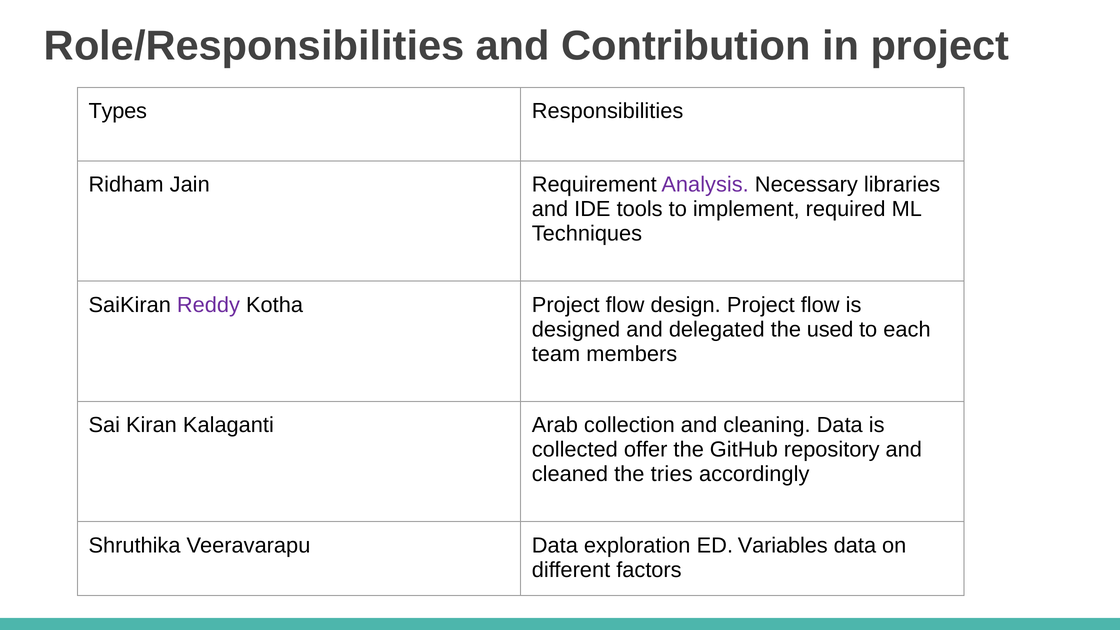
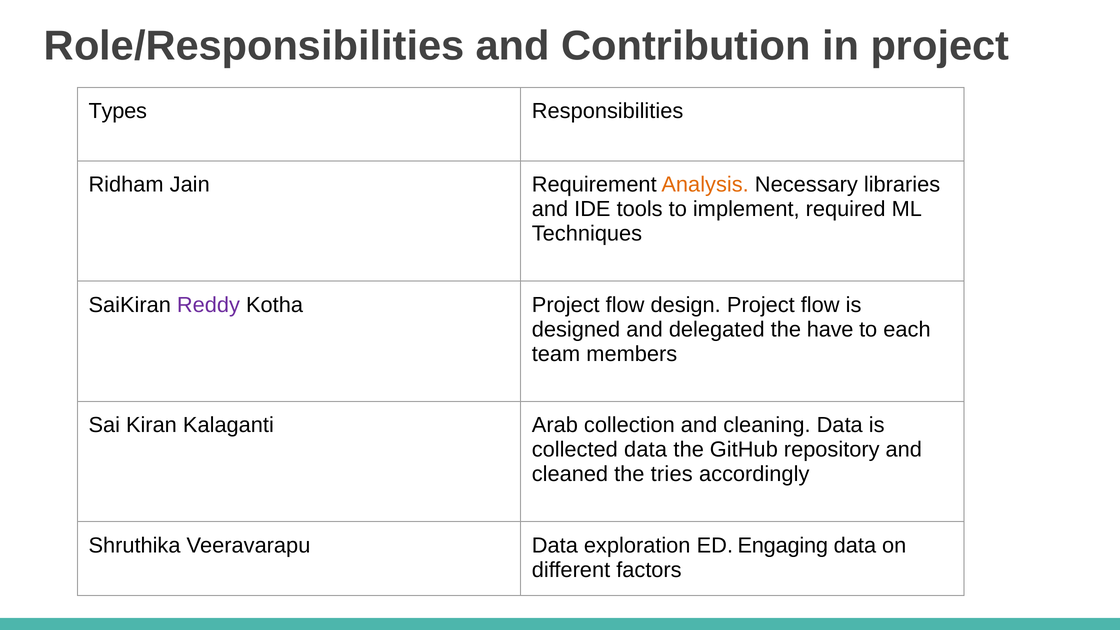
Analysis colour: purple -> orange (705, 185)
used: used -> have (830, 329)
collected offer: offer -> data (646, 450)
Variables: Variables -> Engaging (783, 545)
